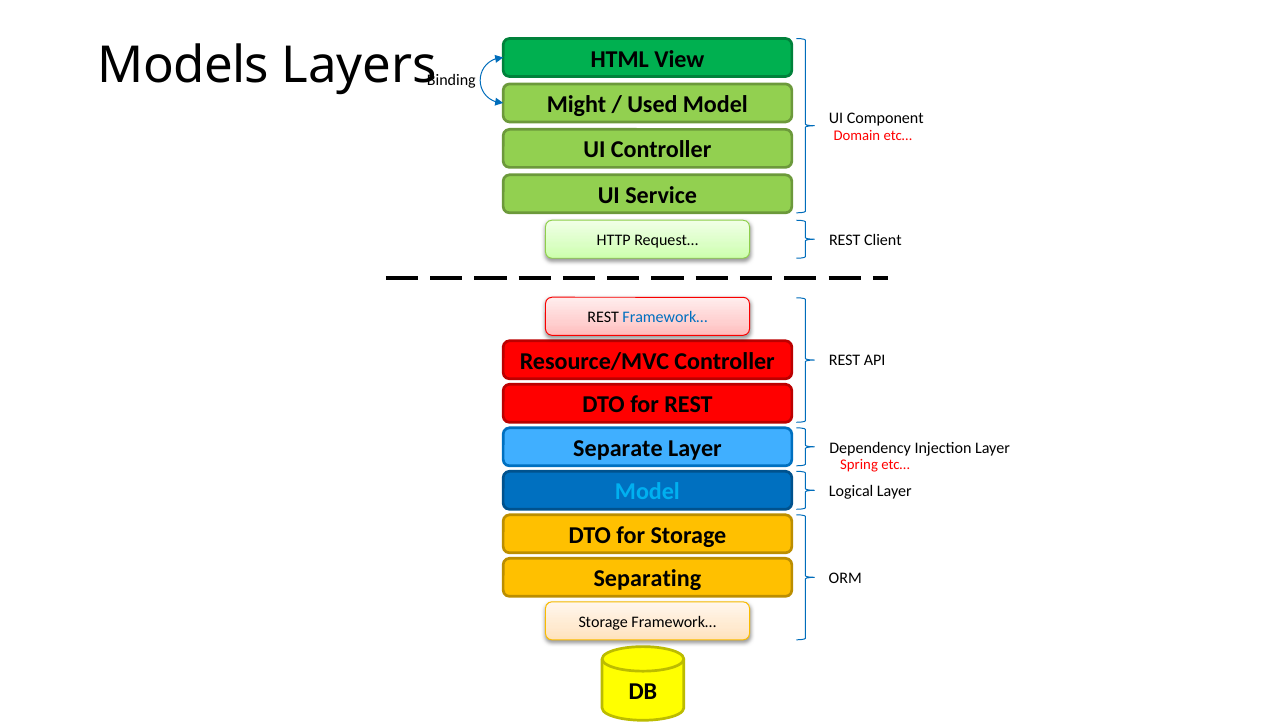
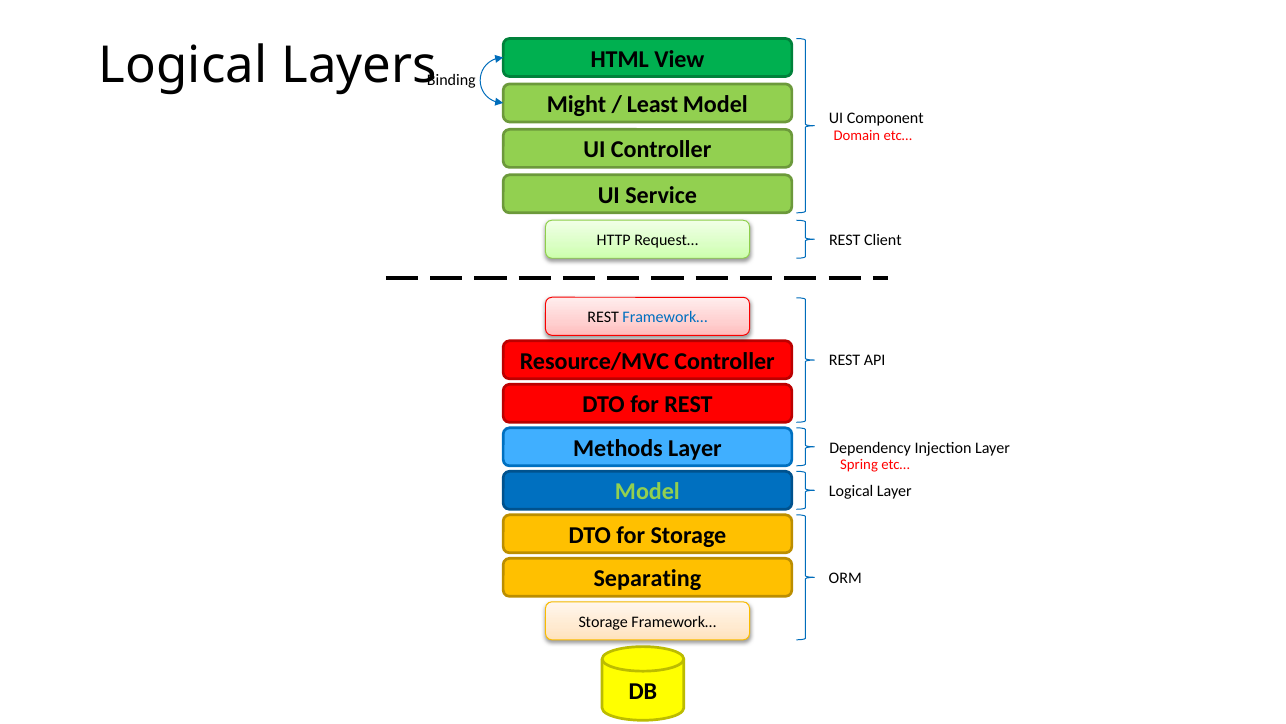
Models: Models -> Logical (183, 66)
Used: Used -> Least (653, 105)
Separate: Separate -> Methods (618, 448)
Model colour: light blue -> light green (647, 492)
